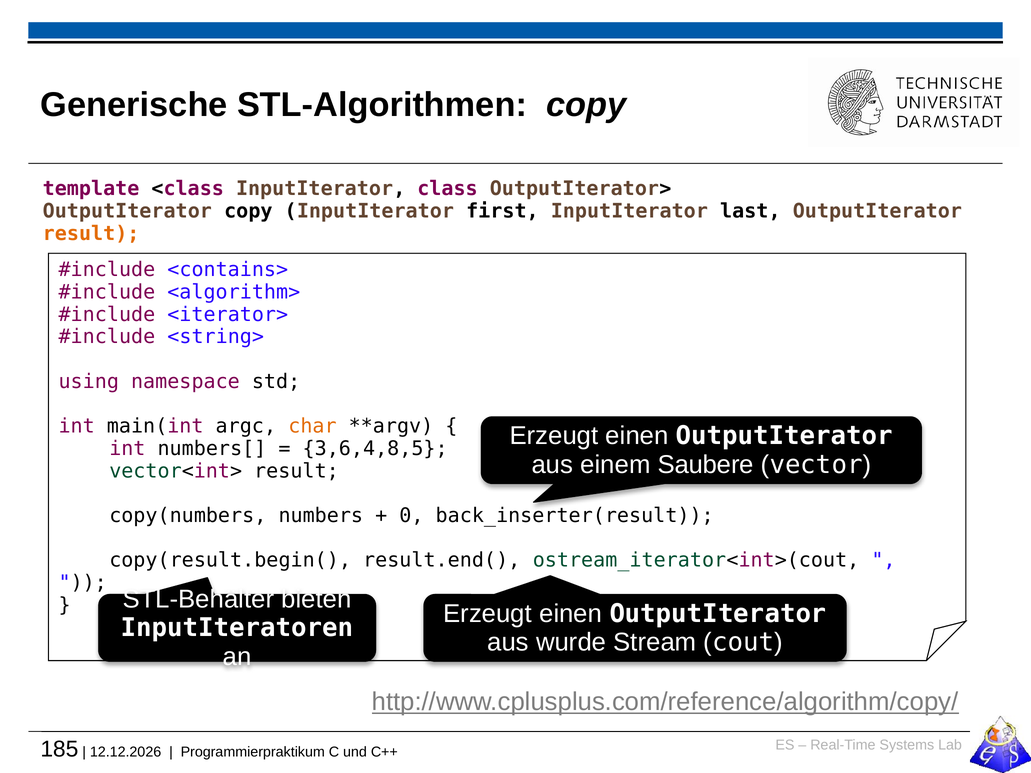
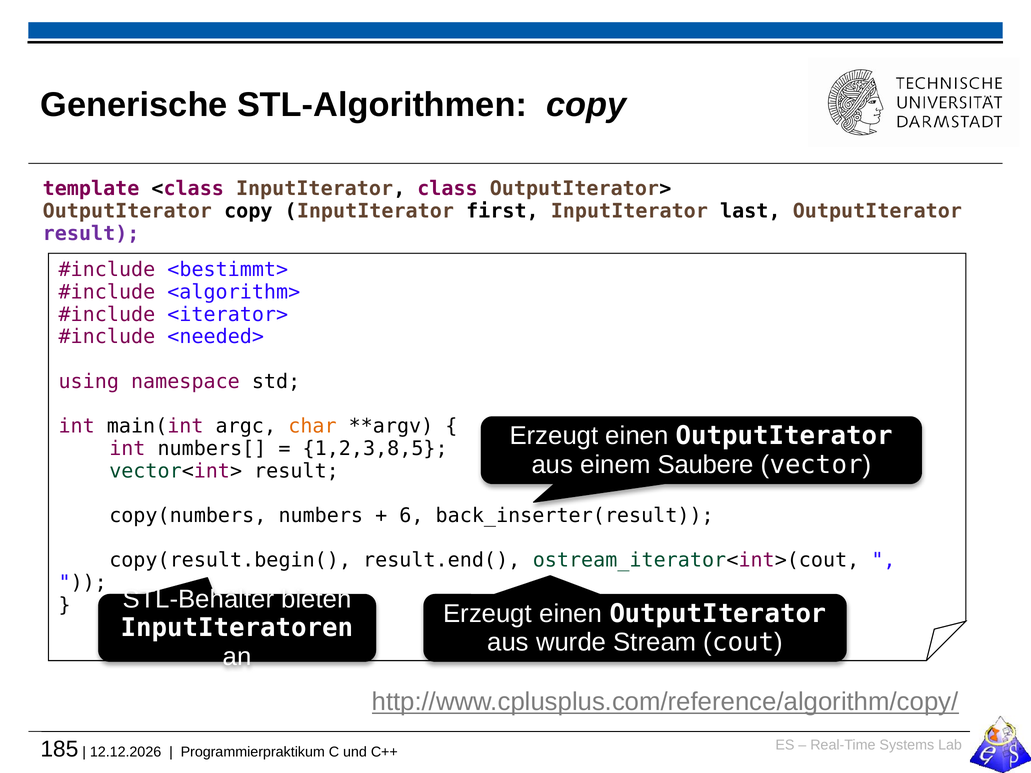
result colour: orange -> purple (91, 233)
<contains>: <contains> -> <bestimmt> (228, 270)
<string>: <string> -> <needed> (216, 337)
3,6,4,8,5: 3,6,4,8,5 -> 1,2,3,8,5 (375, 449)
0: 0 -> 6 (411, 516)
